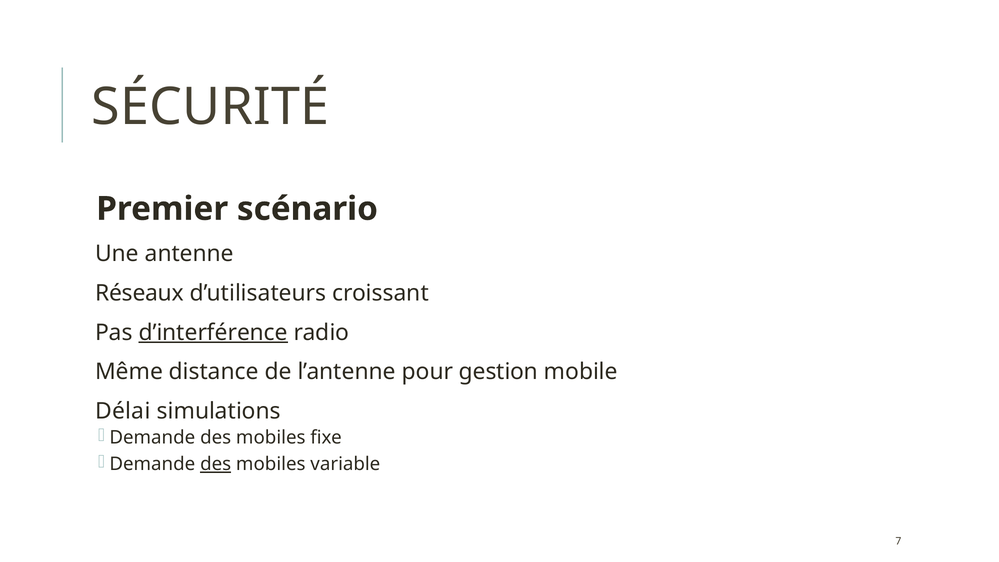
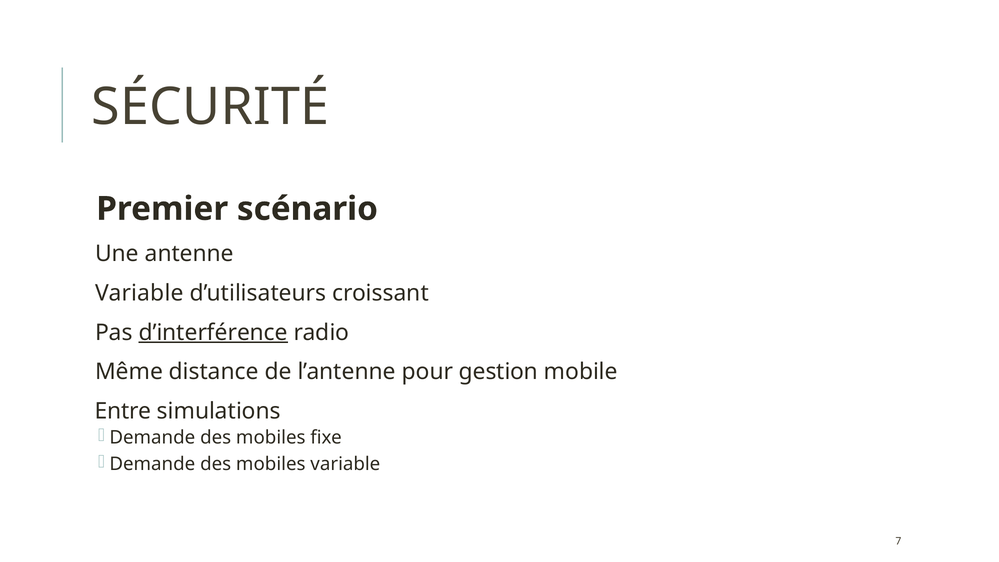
Réseaux: Réseaux -> Variable (139, 293)
Délai: Délai -> Entre (123, 411)
des underline: present -> none (216, 464)
